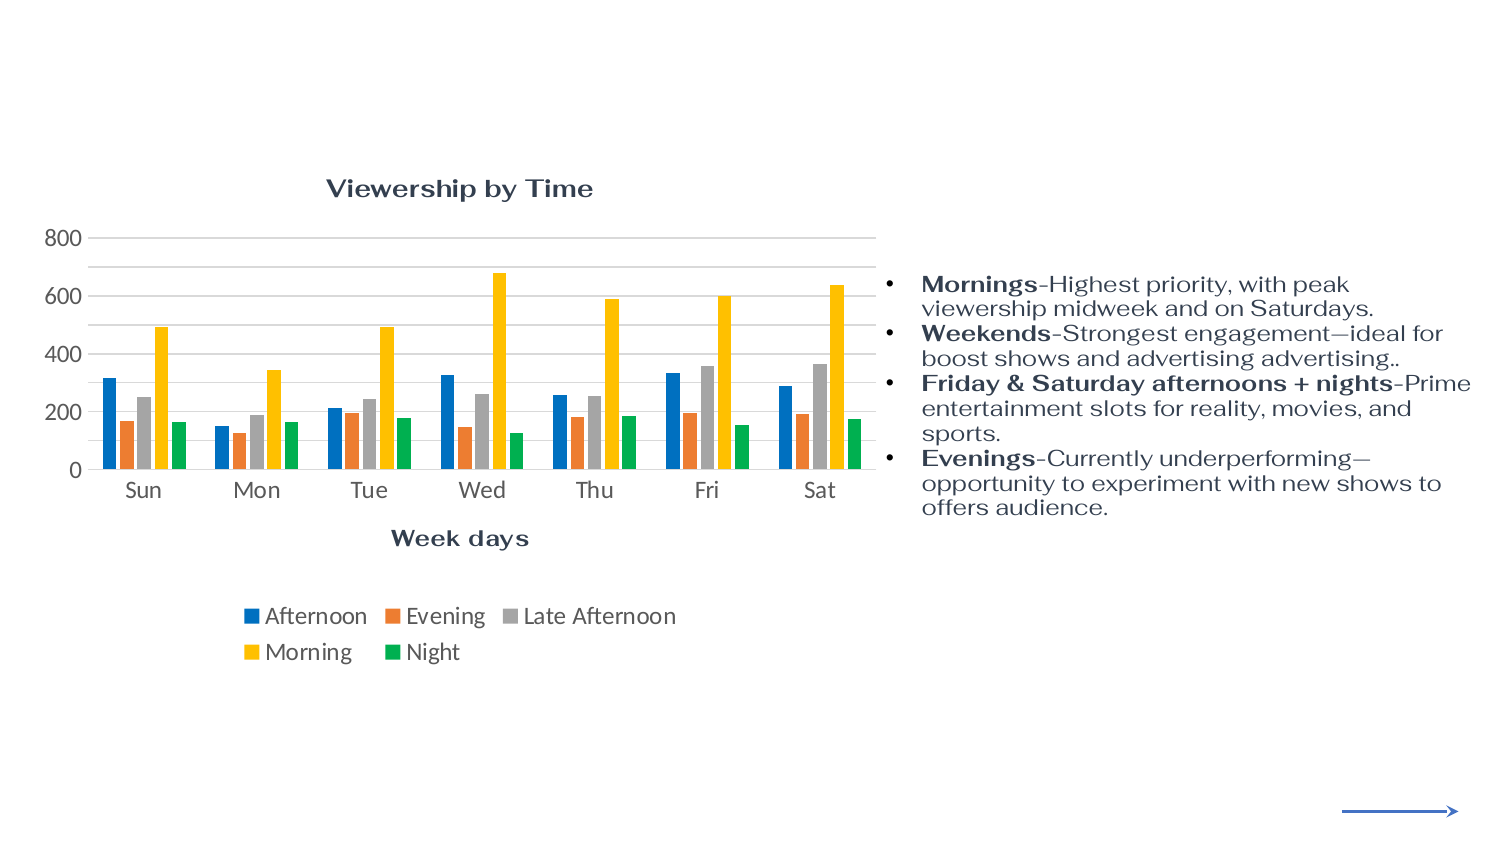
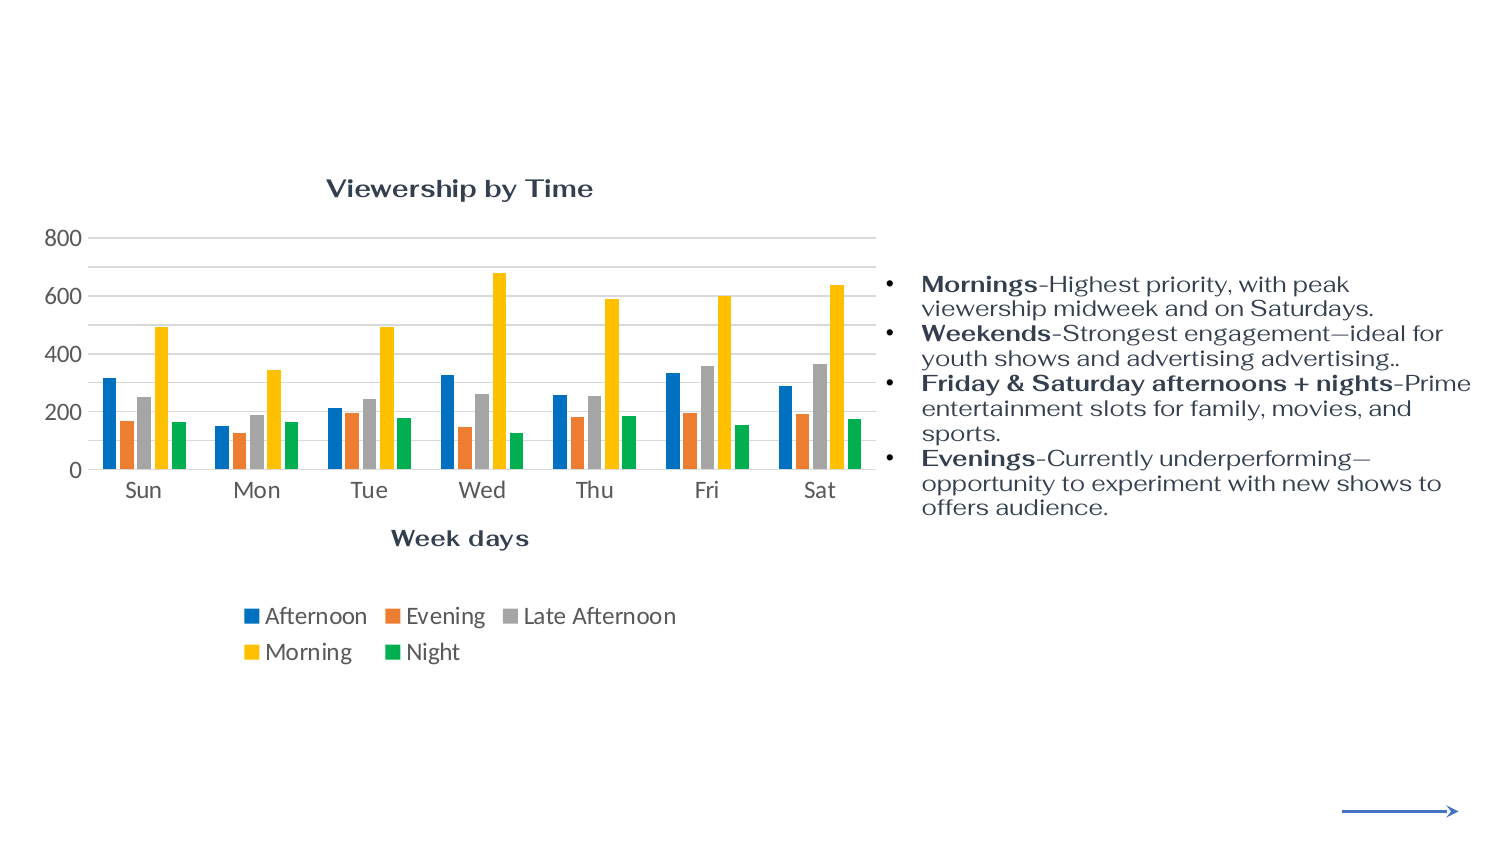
boost: boost -> youth (955, 359)
reality: reality -> family (1228, 409)
